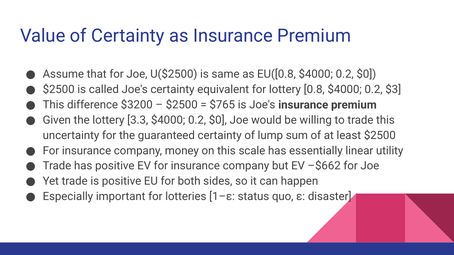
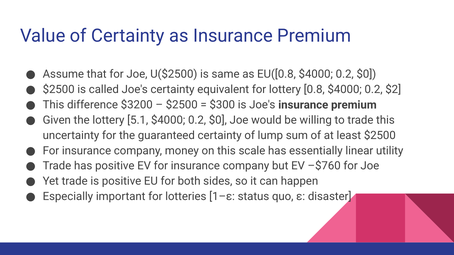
$3: $3 -> $2 (393, 90)
$765: $765 -> $300 (222, 105)
3.3: 3.3 -> 5.1 (138, 120)
–$662: –$662 -> –$760 (324, 166)
